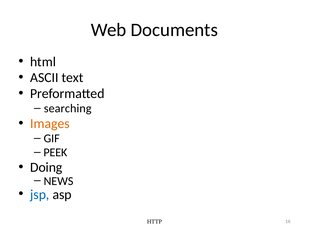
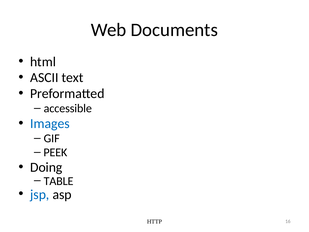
searching: searching -> accessible (68, 108)
Images colour: orange -> blue (50, 123)
NEWS: NEWS -> TABLE (59, 181)
